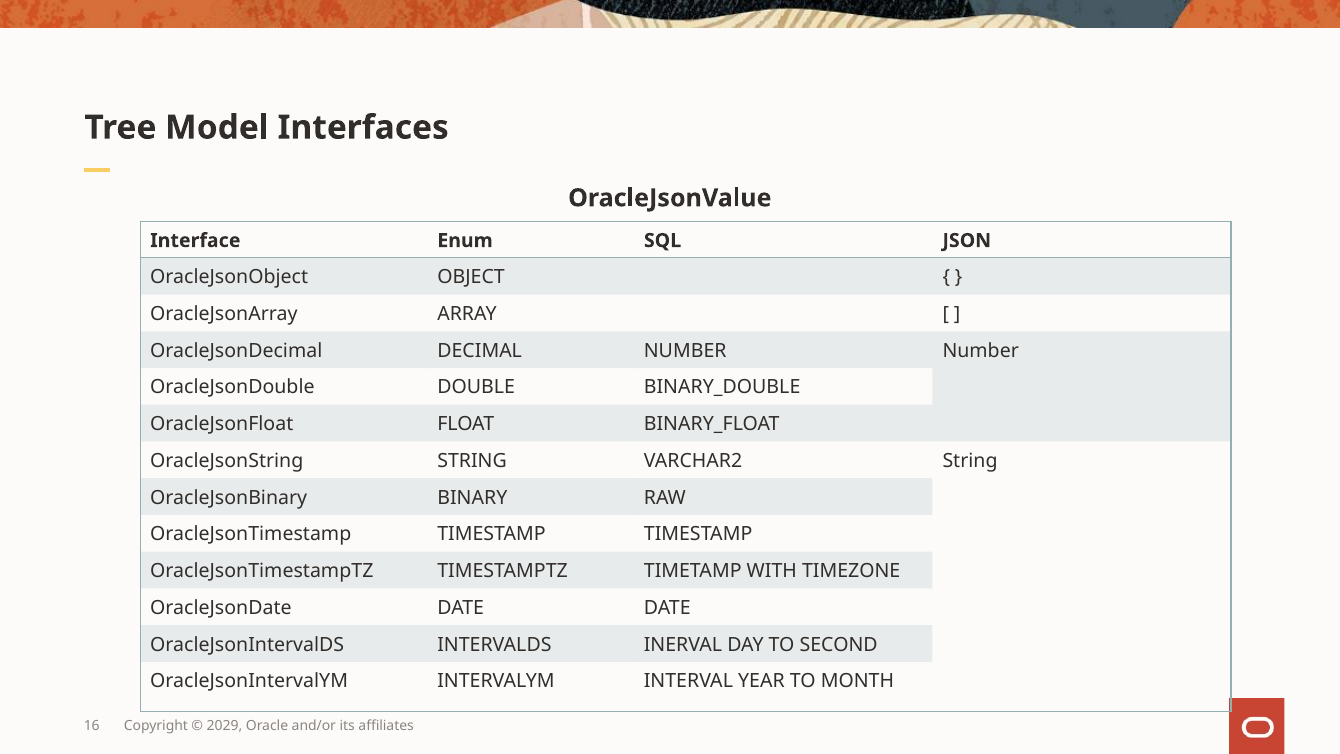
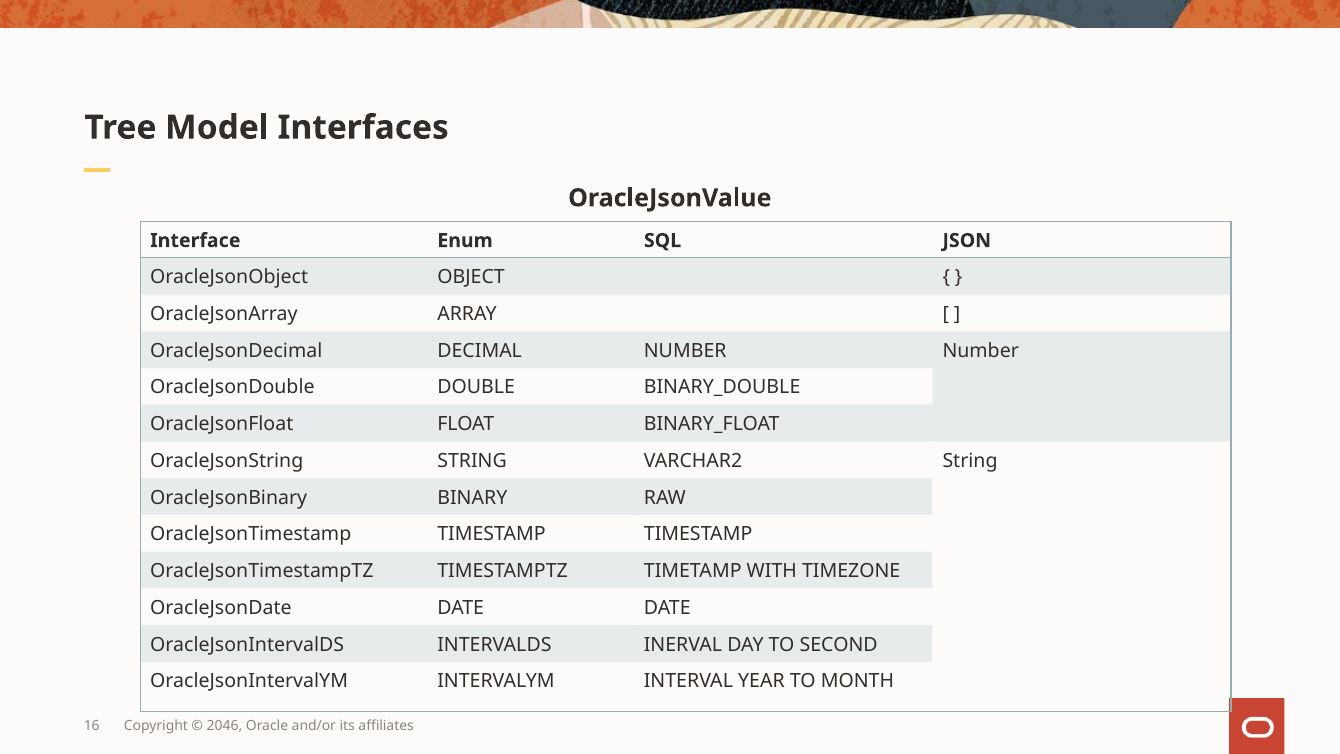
2029: 2029 -> 2046 (225, 726)
